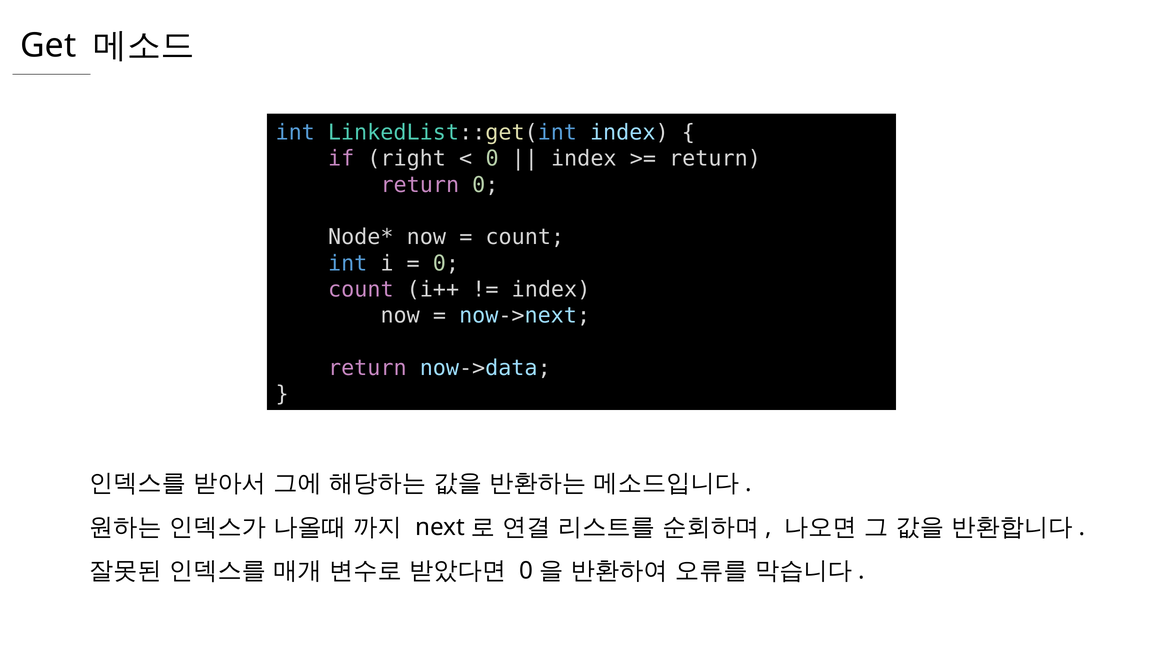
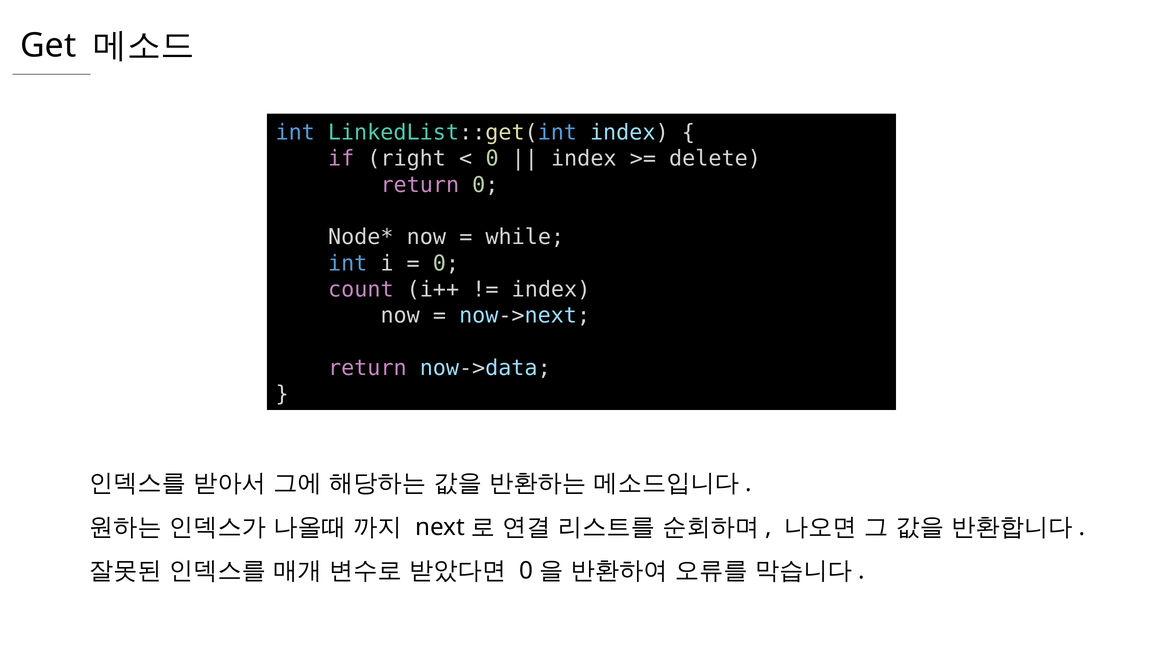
return: return -> delete (715, 159)
count: count -> while (525, 237)
